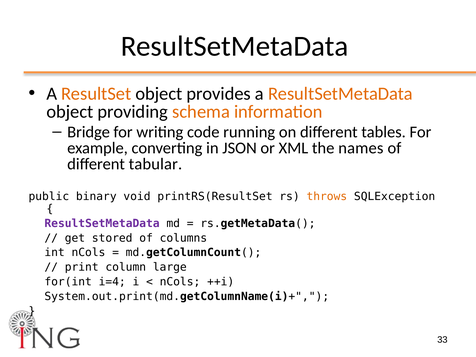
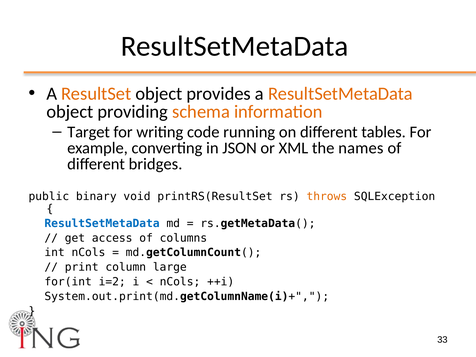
Bridge: Bridge -> Target (89, 132)
tabular: tabular -> bridges (156, 164)
ResultSetMetaData colour: purple -> blue (102, 223)
stored: stored -> access (112, 238)
i=4: i=4 -> i=2 (112, 282)
